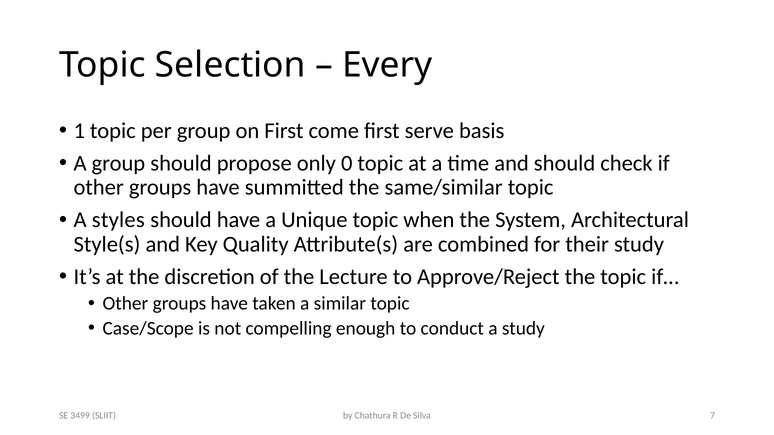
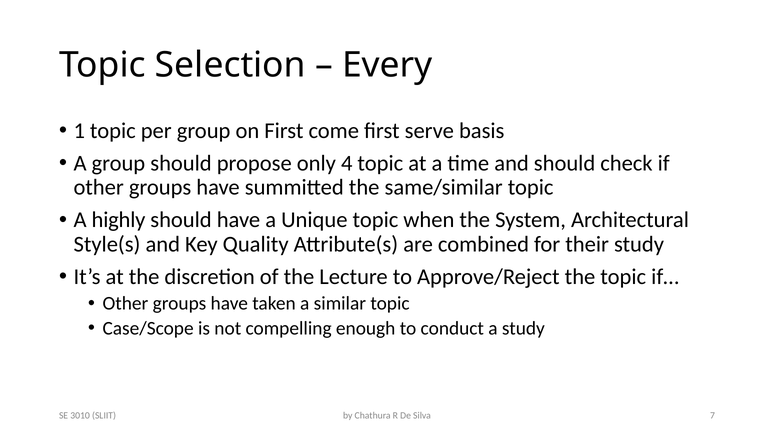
0: 0 -> 4 (347, 163)
styles: styles -> highly (119, 220)
3499: 3499 -> 3010 (80, 416)
